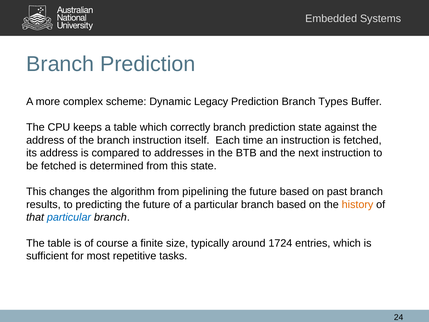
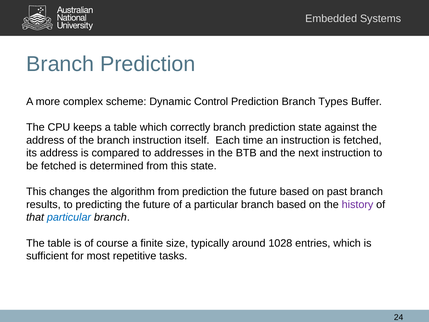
Legacy: Legacy -> Control (211, 101)
from pipelining: pipelining -> prediction (205, 192)
history colour: orange -> purple (358, 204)
1724: 1724 -> 1028 (280, 243)
